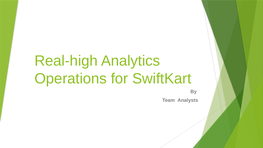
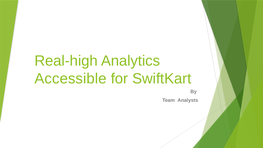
Operations: Operations -> Accessible (71, 79)
